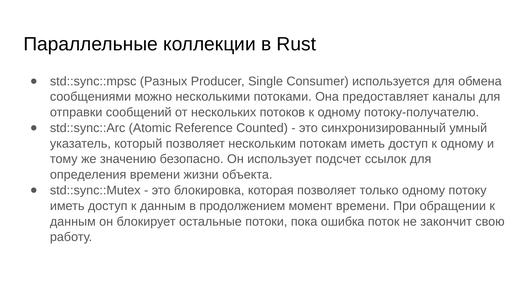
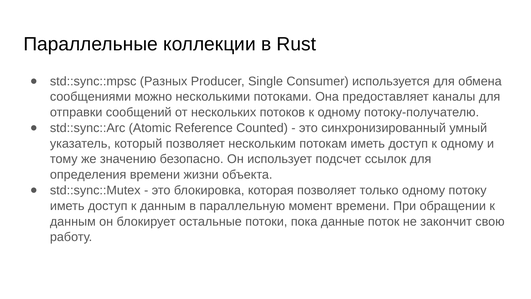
продолжением: продолжением -> параллельную (242, 206)
ошибка: ошибка -> данные (343, 221)
